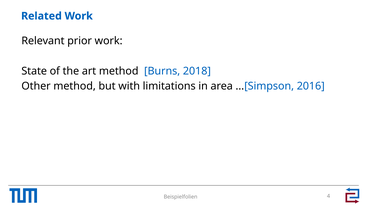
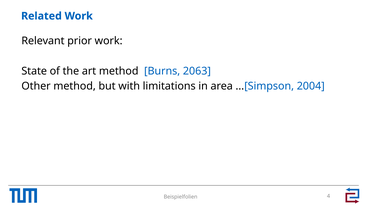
2018: 2018 -> 2063 (197, 71)
2016: 2016 -> 2004 (311, 86)
